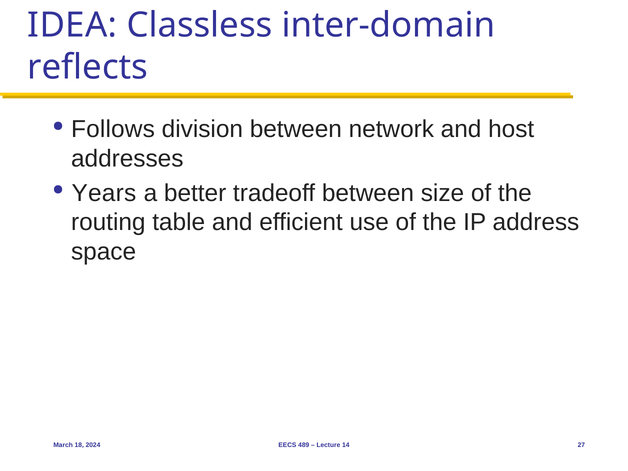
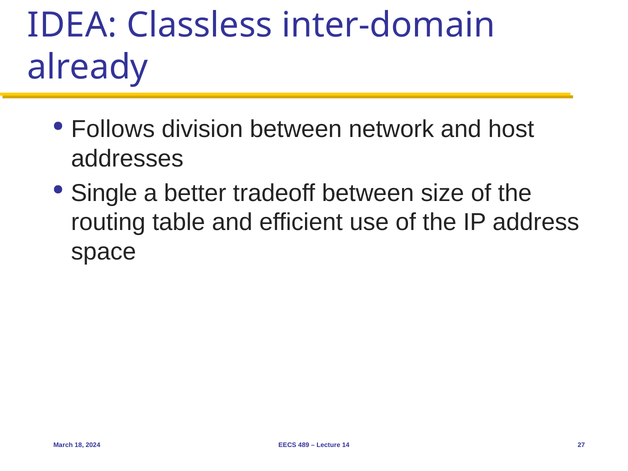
reflects: reflects -> already (88, 67)
Years: Years -> Single (104, 193)
